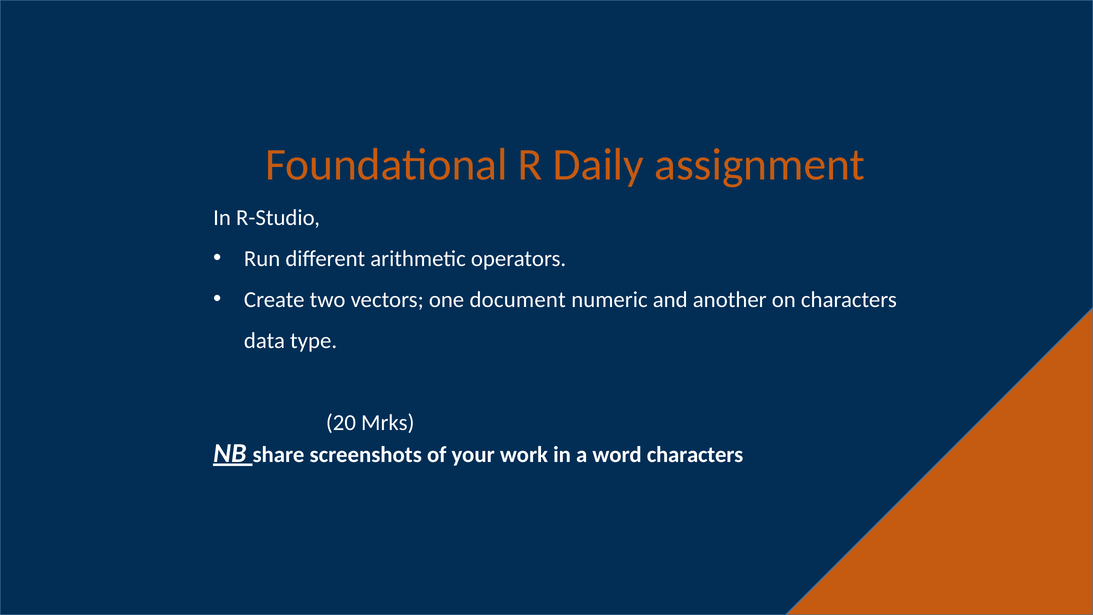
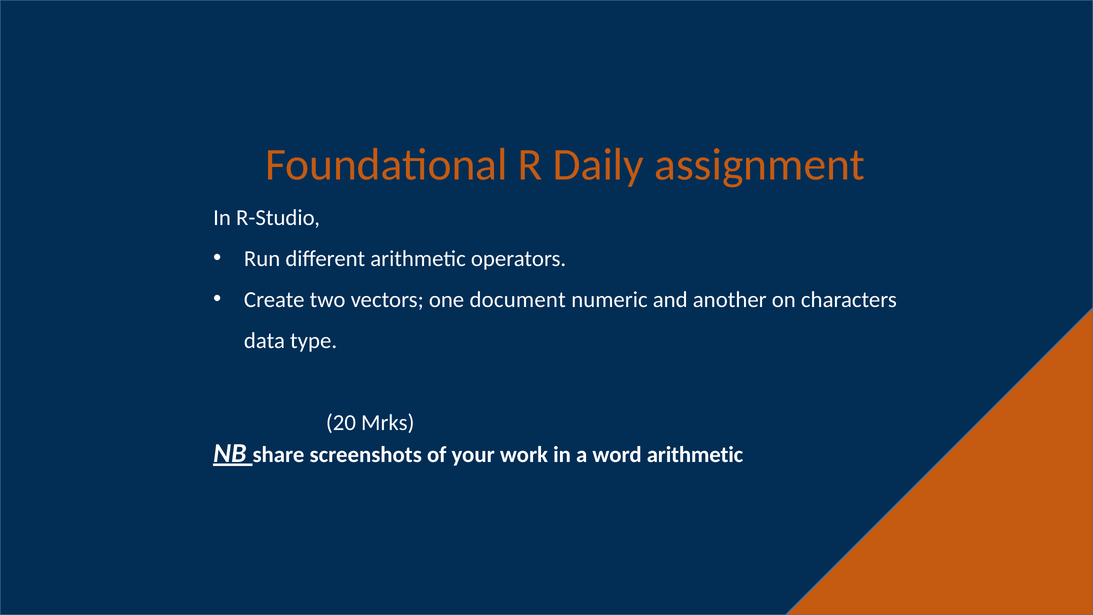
word characters: characters -> arithmetic (695, 454)
